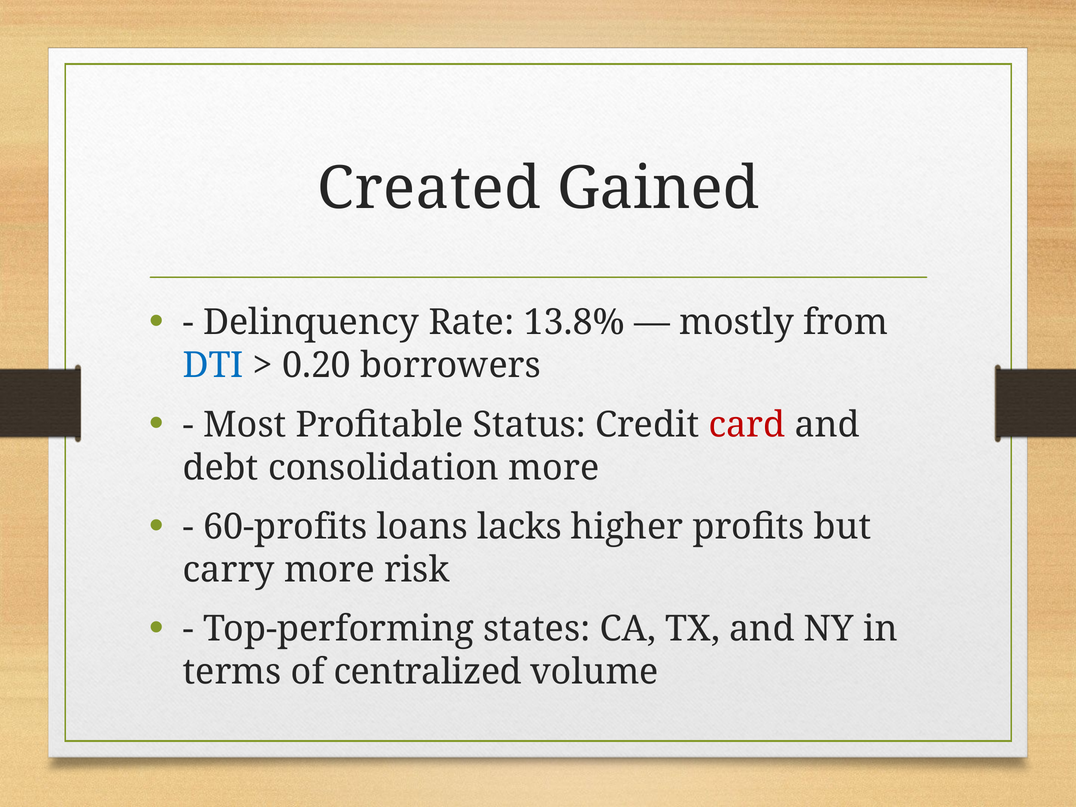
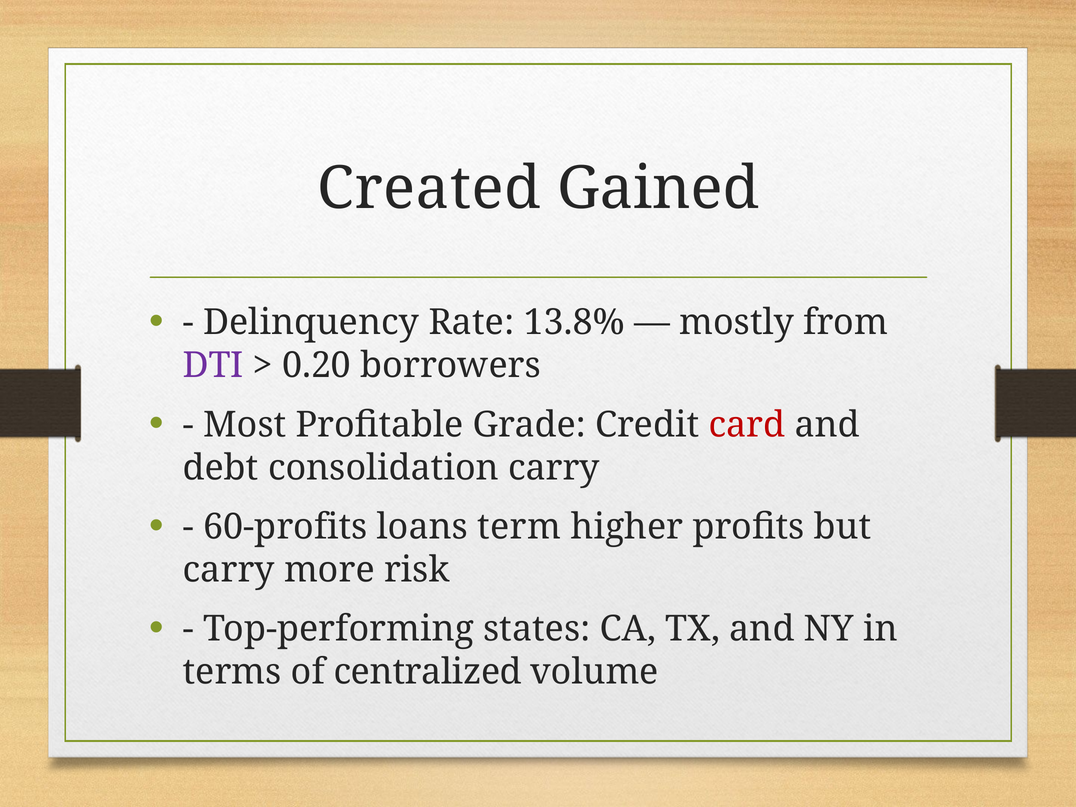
DTI colour: blue -> purple (213, 365)
Status: Status -> Grade (529, 425)
consolidation more: more -> carry (554, 468)
lacks: lacks -> term (519, 527)
